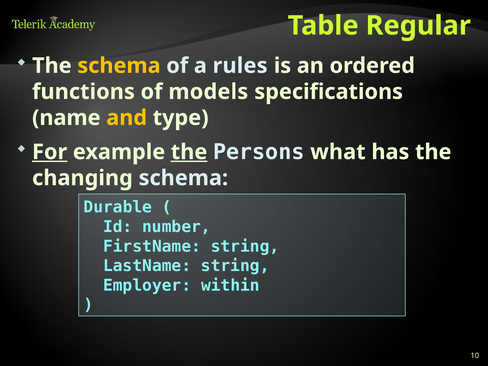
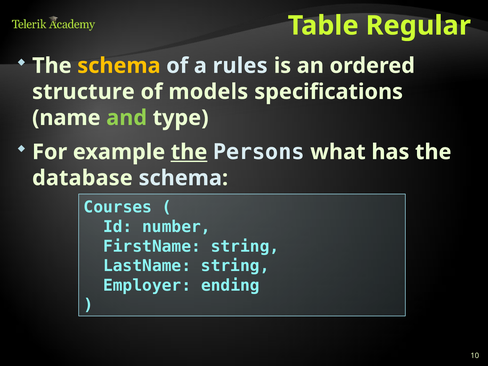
functions: functions -> structure (83, 92)
and colour: yellow -> light green (127, 118)
For underline: present -> none (50, 152)
changing: changing -> database (82, 178)
Durable: Durable -> Courses (118, 207)
within: within -> ending (230, 285)
